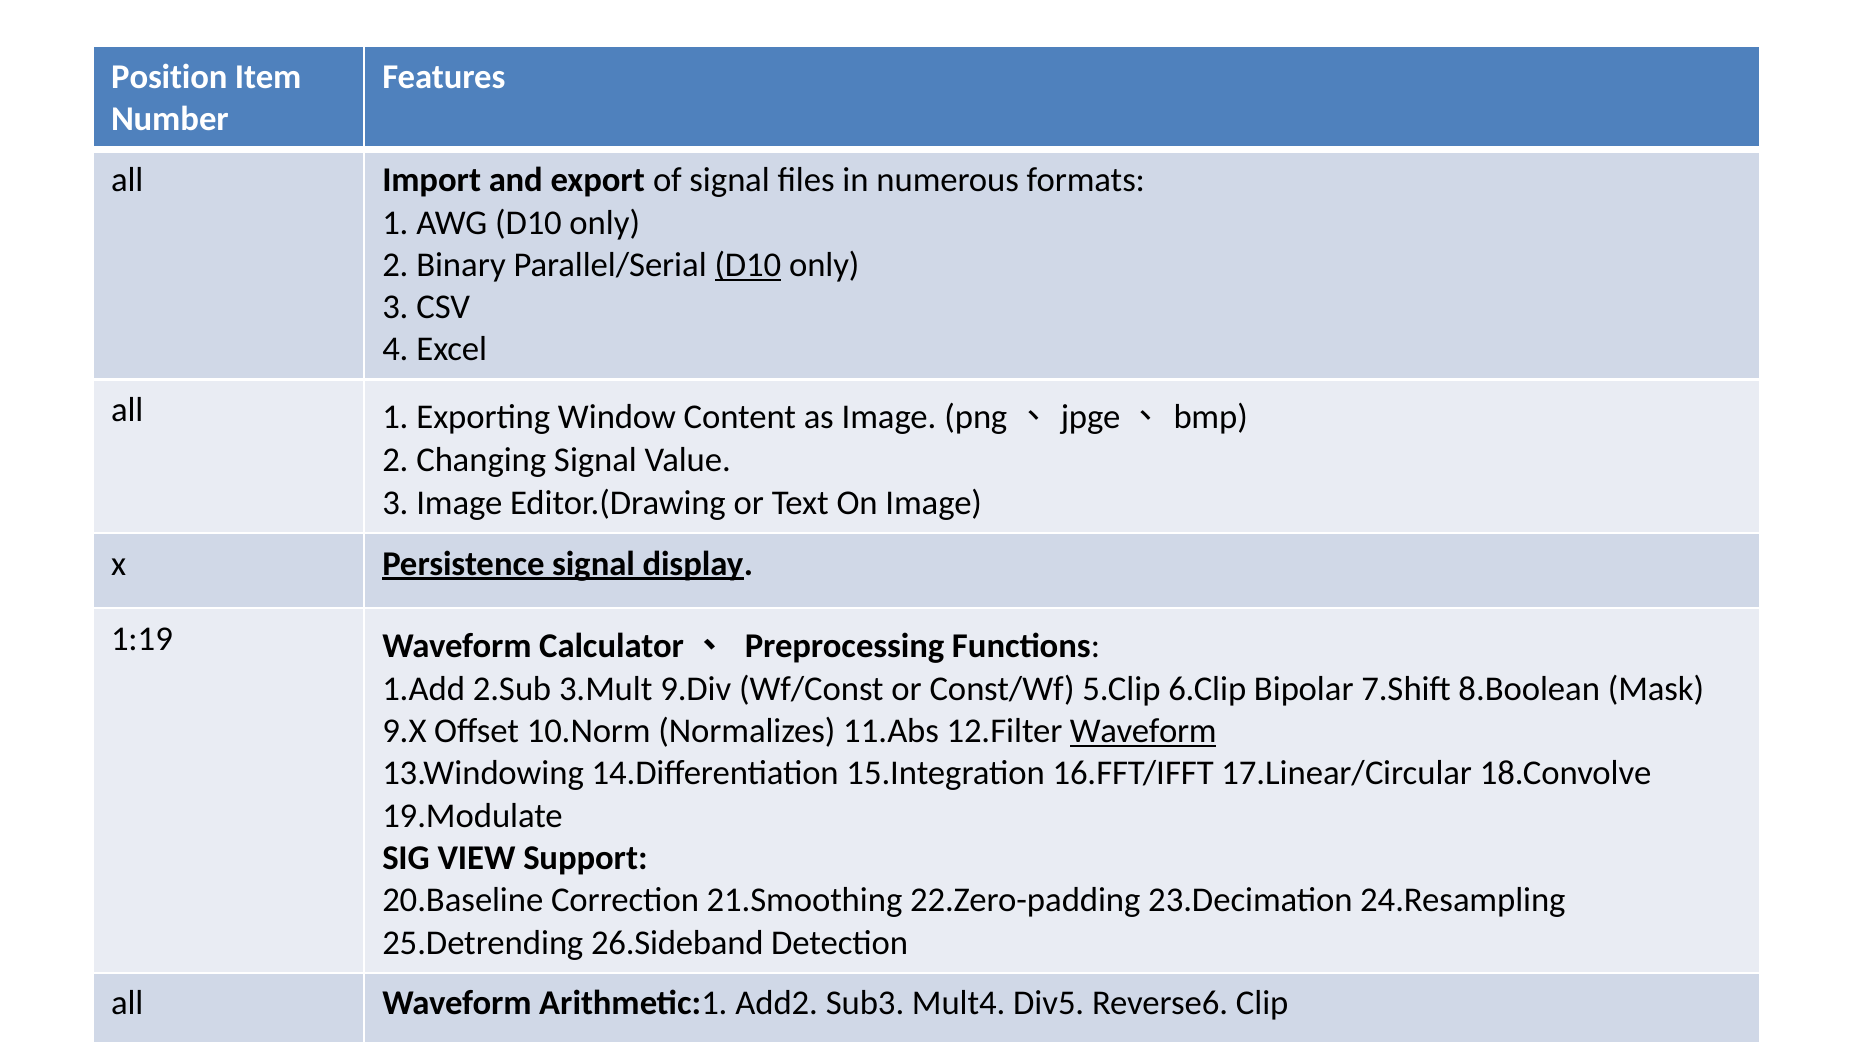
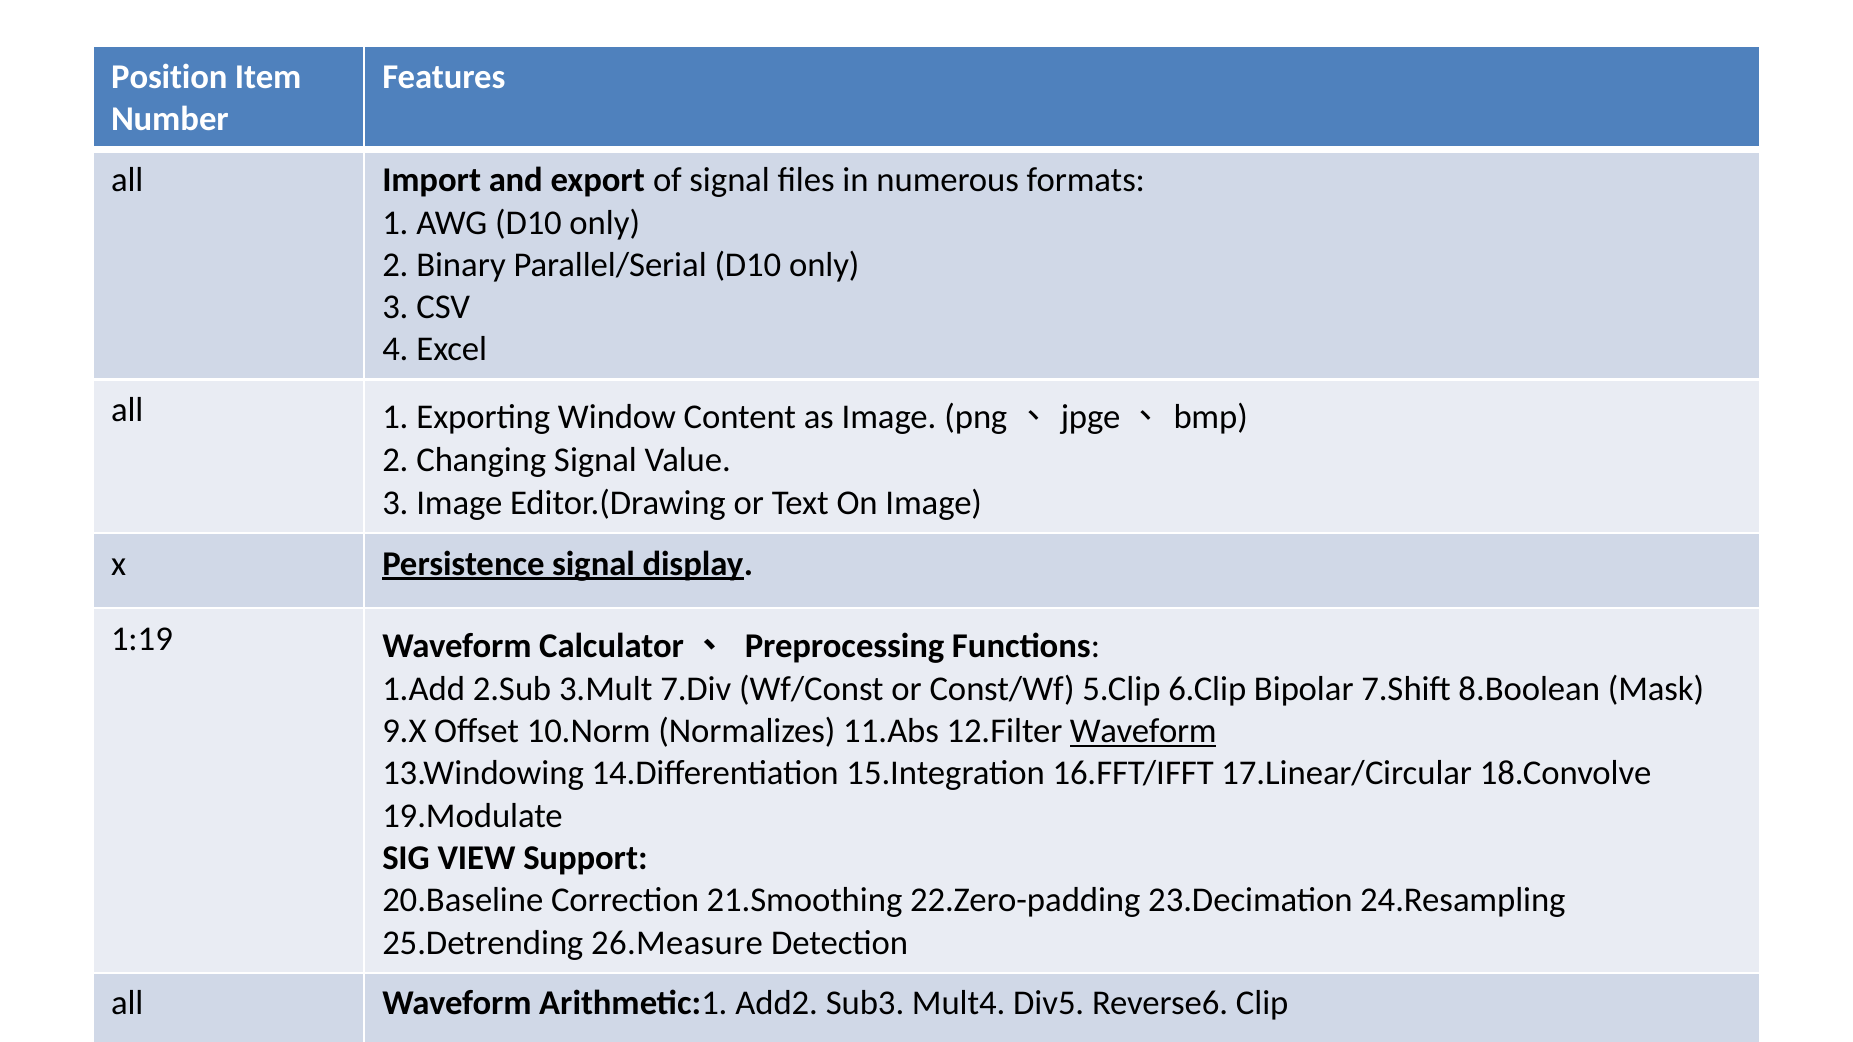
D10 underline: present -> none (748, 265)
9.Div: 9.Div -> 7.Div (696, 689)
26.Sideband: 26.Sideband -> 26.Measure (677, 943)
